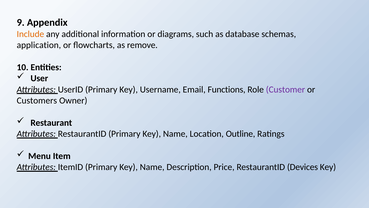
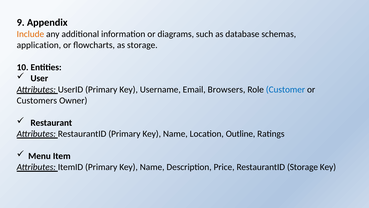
as remove: remove -> storage (142, 45)
Functions: Functions -> Browsers (226, 89)
Customer colour: purple -> blue (285, 89)
RestaurantID Devices: Devices -> Storage (303, 167)
